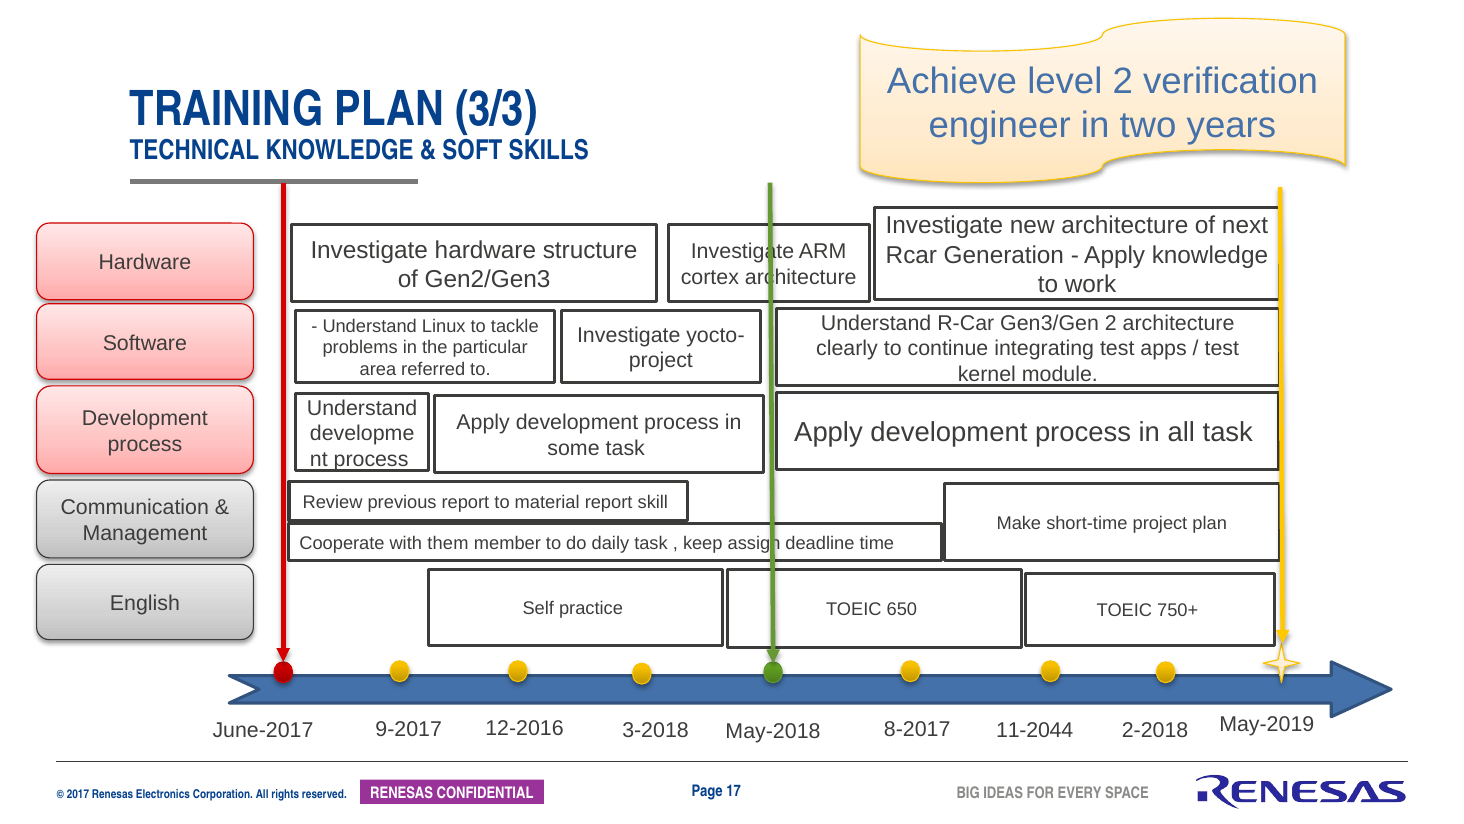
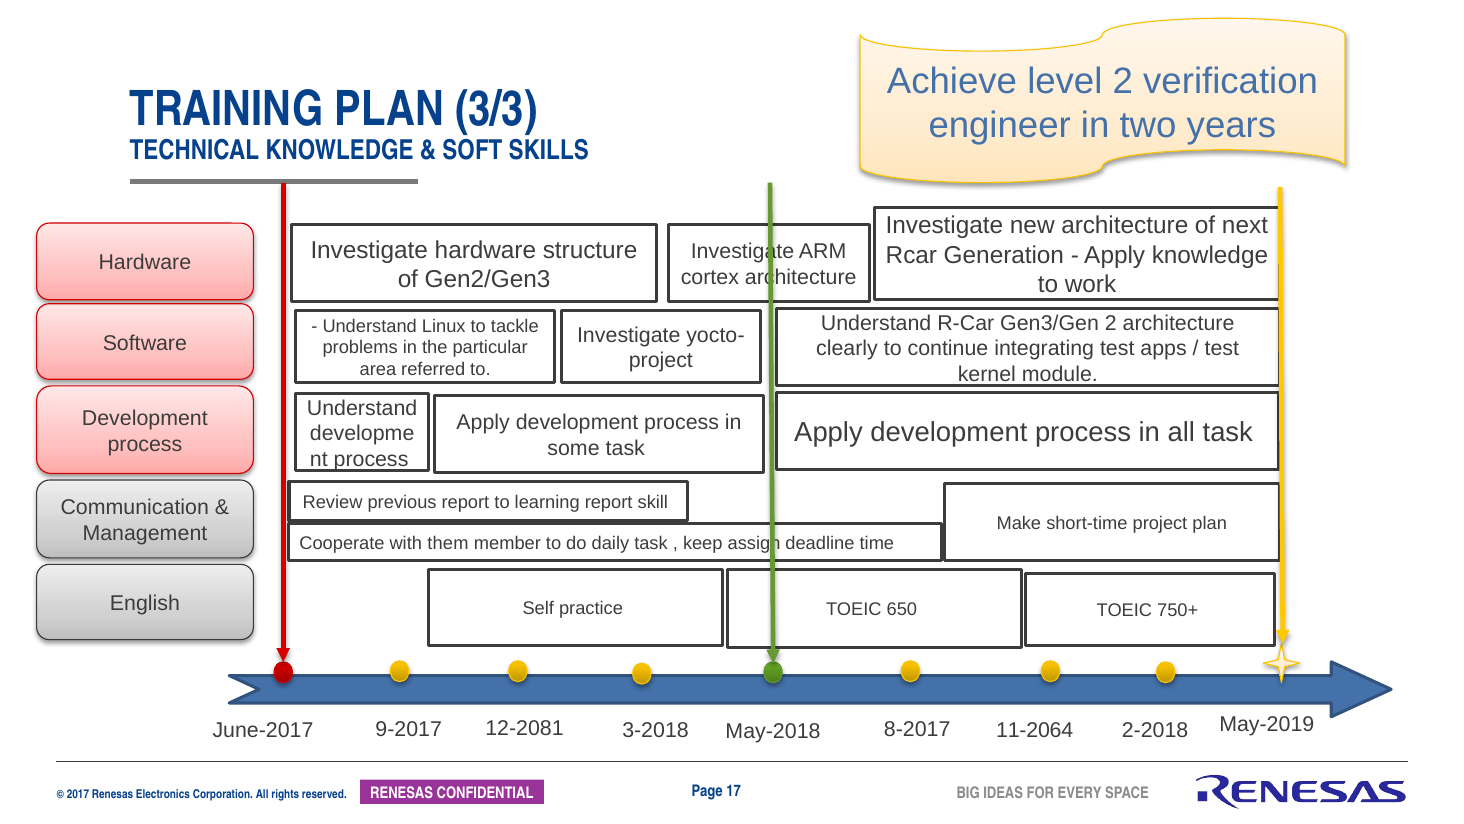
material: material -> learning (547, 502)
12-2016: 12-2016 -> 12-2081 (525, 728)
11-2044: 11-2044 -> 11-2064 (1035, 730)
